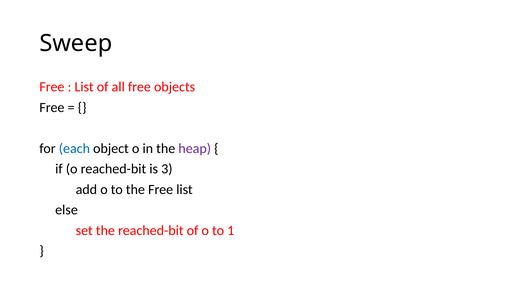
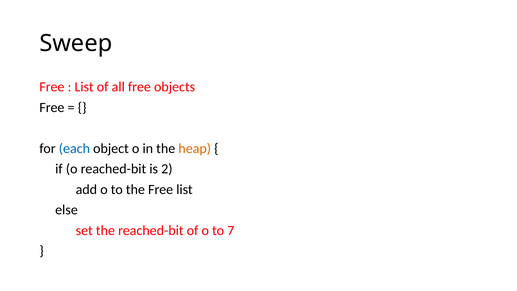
heap colour: purple -> orange (195, 148)
3: 3 -> 2 (167, 169)
1: 1 -> 7 (231, 230)
